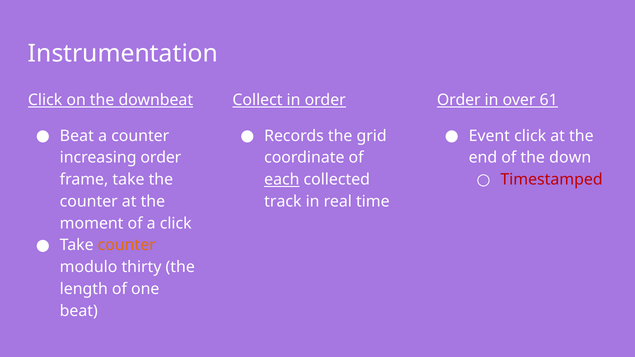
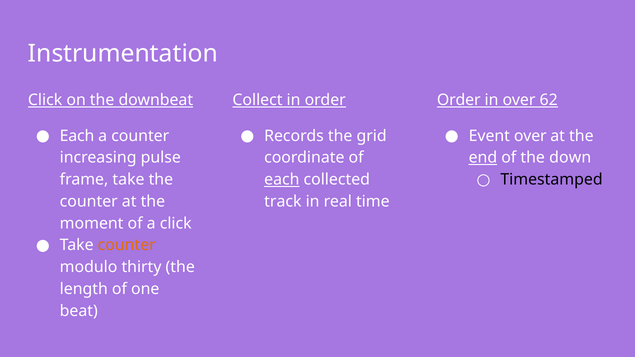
61: 61 -> 62 (549, 100)
Beat: Beat -> Each (77, 136)
Event click: click -> over (530, 136)
increasing order: order -> pulse (161, 158)
end underline: none -> present (483, 158)
Timestamped colour: red -> black (552, 180)
